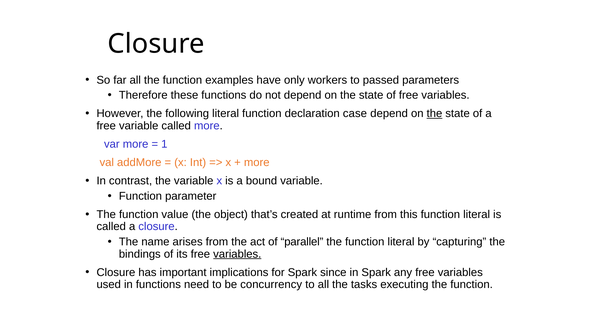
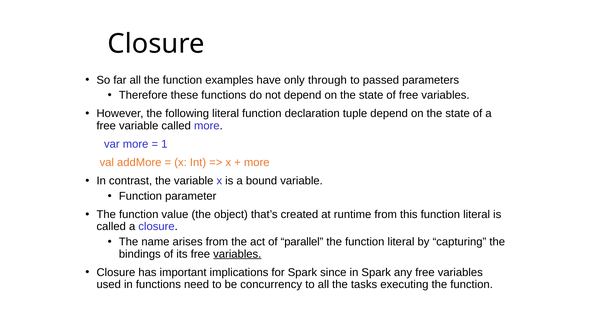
workers: workers -> through (327, 80)
case: case -> tuple (355, 114)
the underline: present -> none (434, 114)
